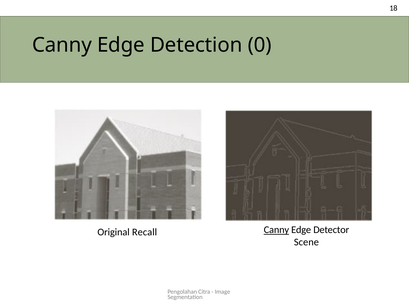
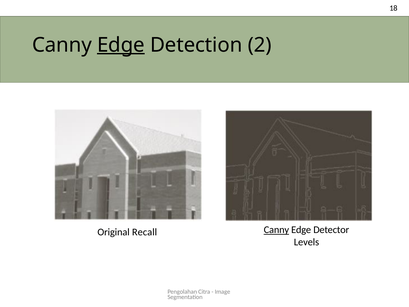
Edge underline: none -> present (121, 45)
0: 0 -> 2 (260, 45)
Scene: Scene -> Levels (306, 242)
